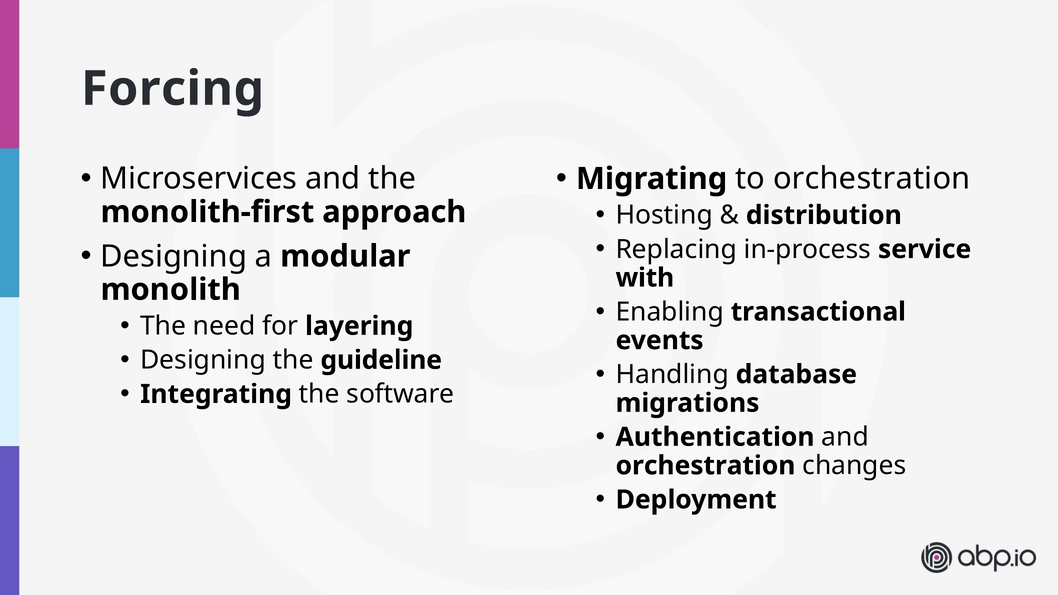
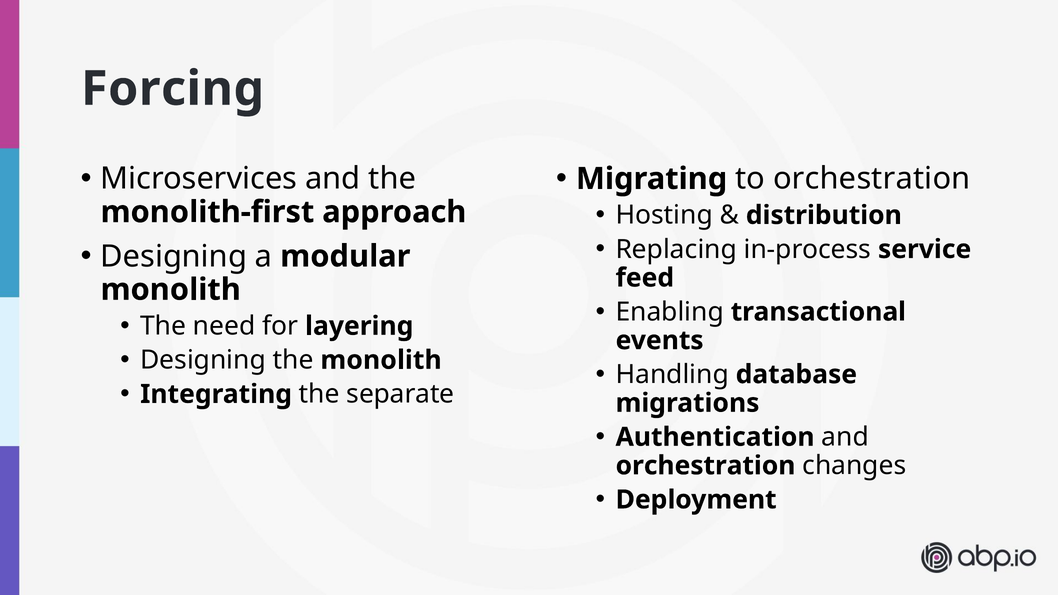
with: with -> feed (645, 278)
the guideline: guideline -> monolith (381, 360)
software: software -> separate (400, 394)
